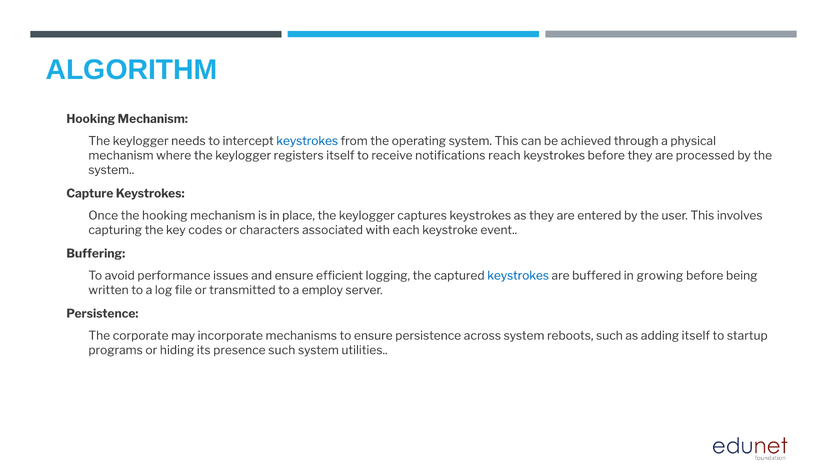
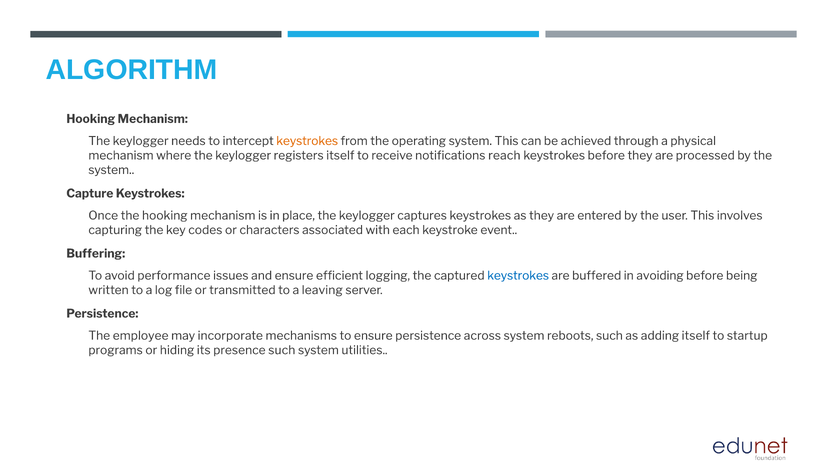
keystrokes colour: blue -> orange (307, 141)
growing: growing -> avoiding (660, 276)
employ: employ -> leaving (322, 290)
corporate: corporate -> employee (141, 336)
